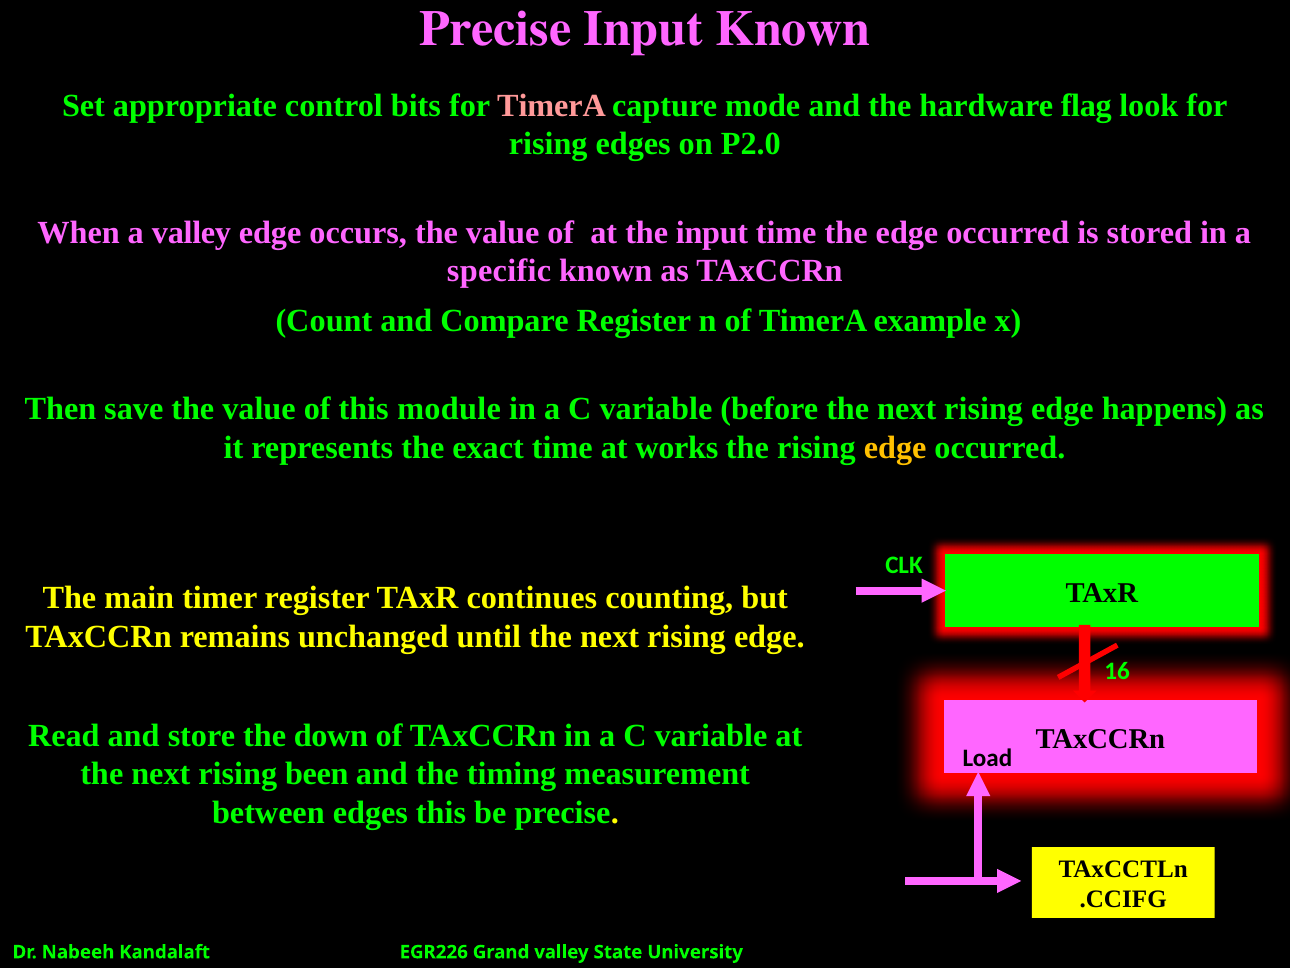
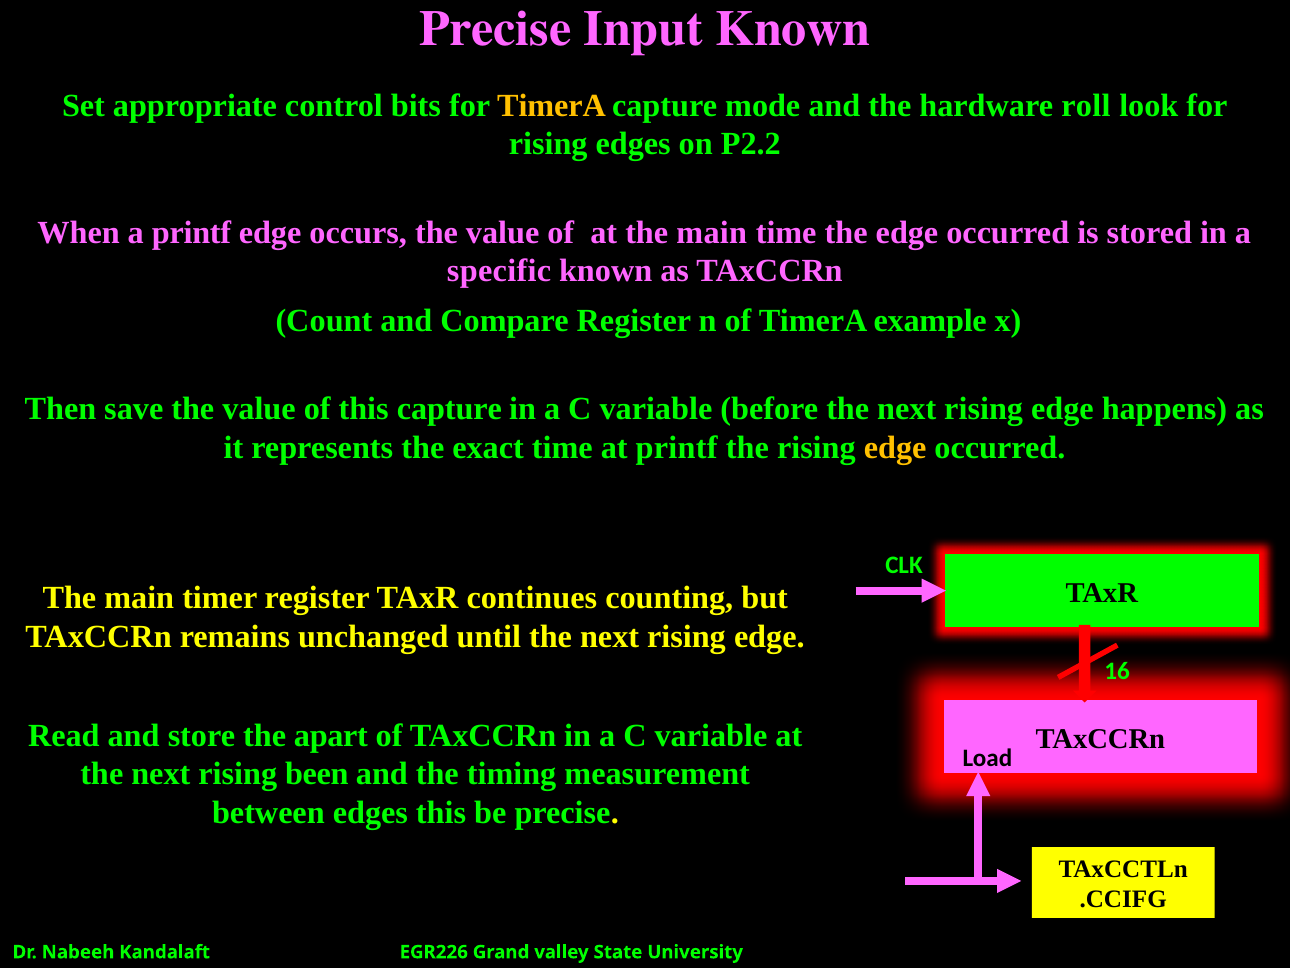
TimerA colour: pink -> yellow (552, 105)
flag: flag -> roll (1086, 105)
P2.0: P2.0 -> P2.2 (751, 144)
a valley: valley -> printf (192, 232)
at the input: input -> main (712, 232)
this module: module -> capture (449, 409)
at works: works -> printf (677, 447)
down: down -> apart (331, 735)
